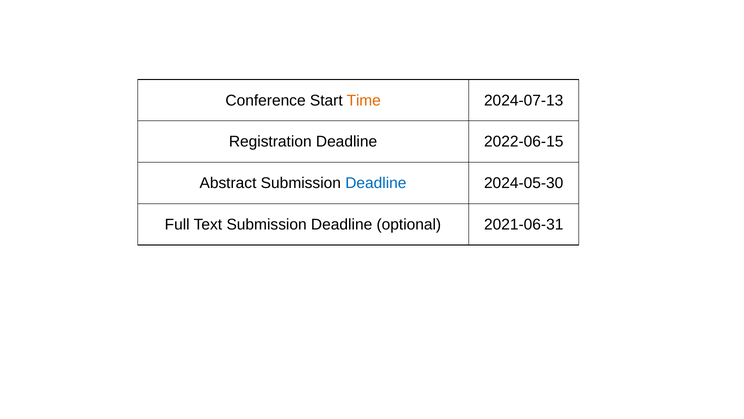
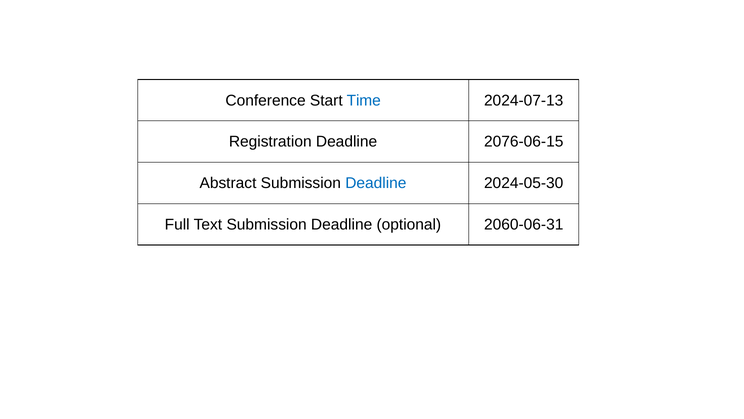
Time colour: orange -> blue (364, 100)
2022-06-15: 2022-06-15 -> 2076-06-15 (524, 142)
2021-06-31: 2021-06-31 -> 2060-06-31 (524, 224)
